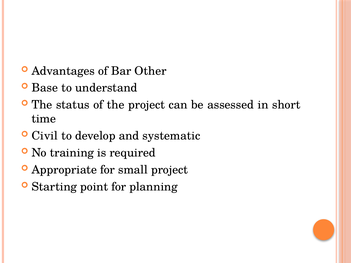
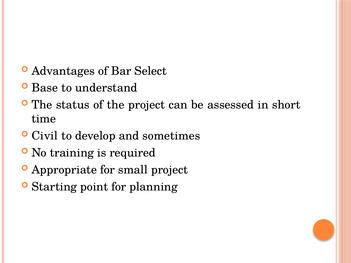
Other: Other -> Select (151, 71)
systematic: systematic -> sometimes (171, 136)
